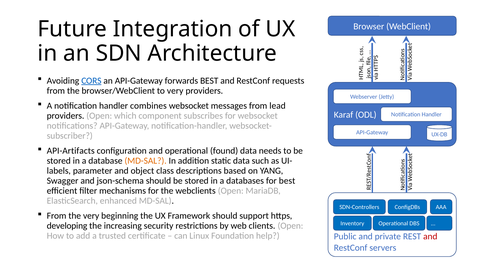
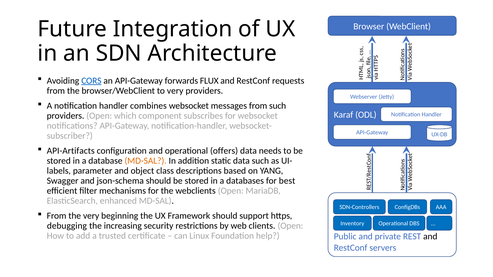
forwards BEST: BEST -> FLUX (209, 81)
from lead: lead -> such (278, 106)
found: found -> offers (224, 151)
developing: developing -> debugging (67, 226)
and colour: red -> black (430, 237)
